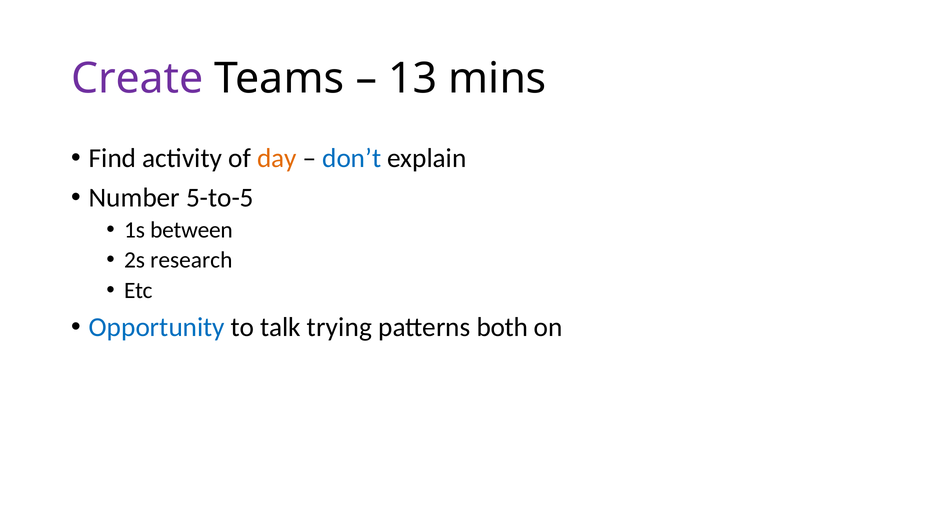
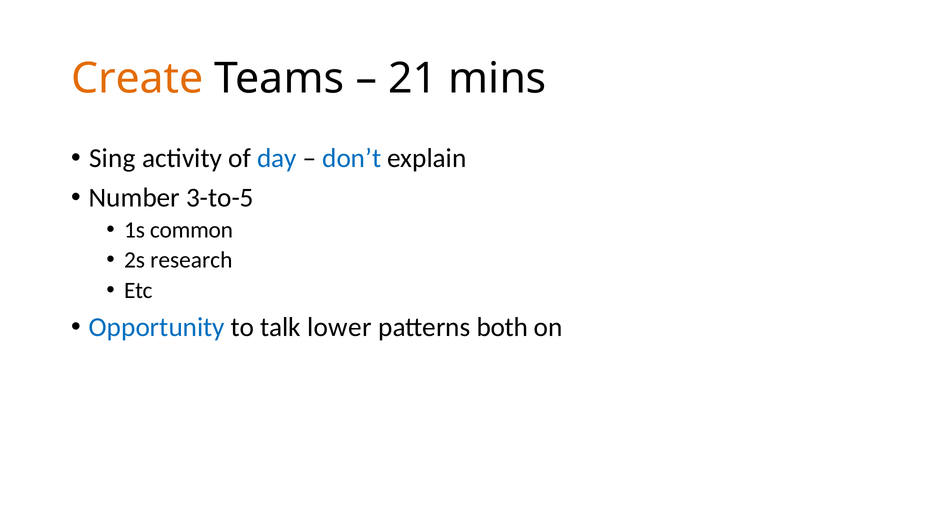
Create colour: purple -> orange (137, 79)
13: 13 -> 21 (413, 79)
Find: Find -> Sing (112, 158)
day colour: orange -> blue (277, 158)
5-to-5: 5-to-5 -> 3-to-5 (220, 197)
between: between -> common (191, 230)
trying: trying -> lower (339, 327)
